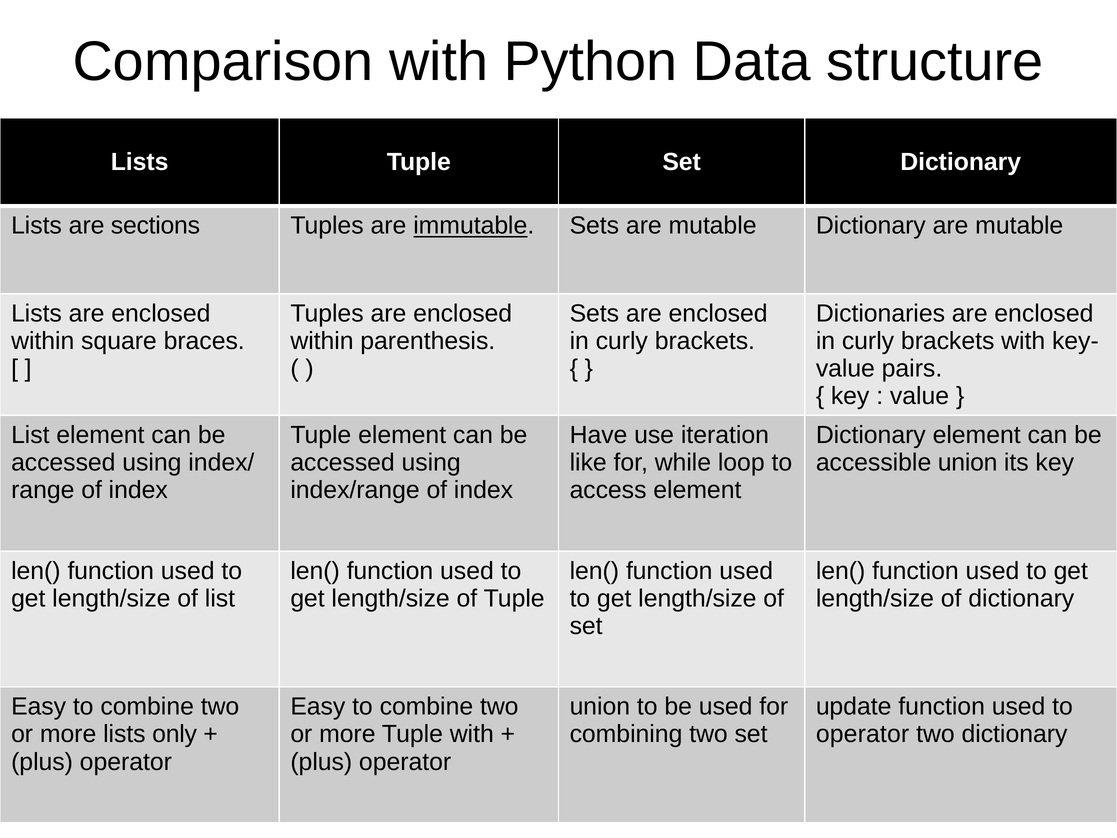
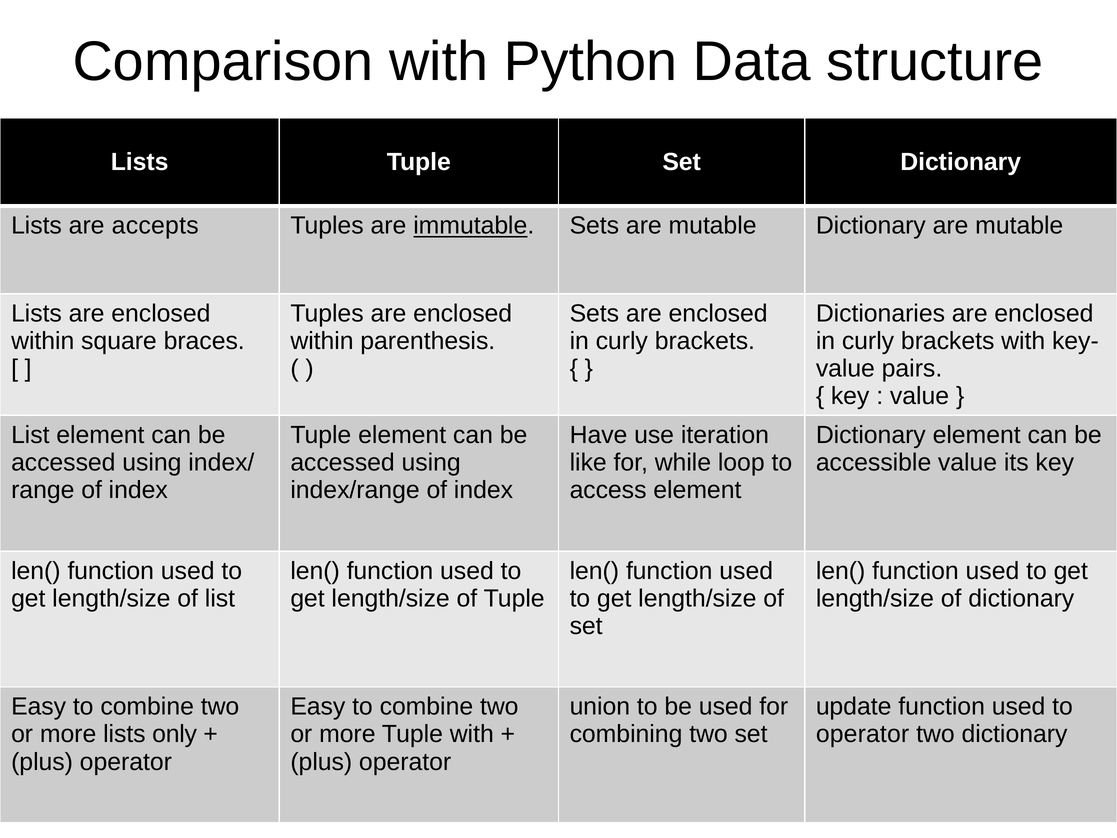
sections: sections -> accepts (155, 226)
accessible union: union -> value (968, 462)
